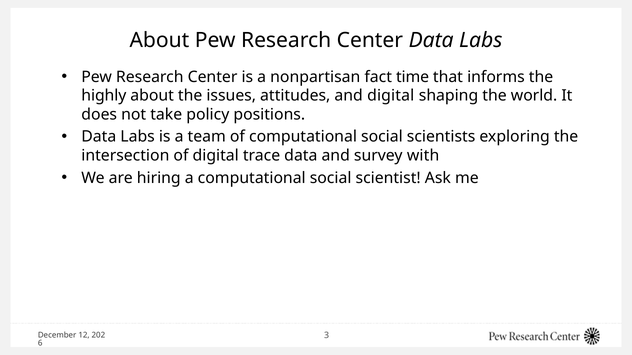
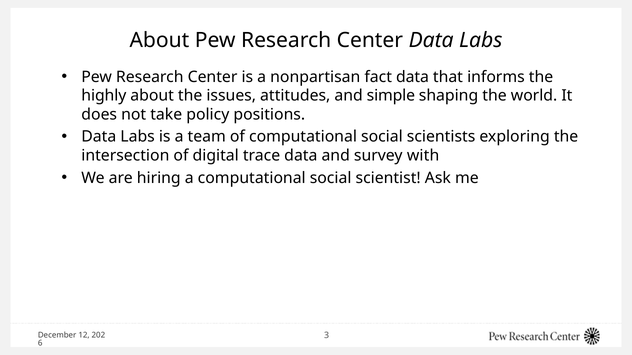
fact time: time -> data (413, 77)
and digital: digital -> simple (391, 96)
